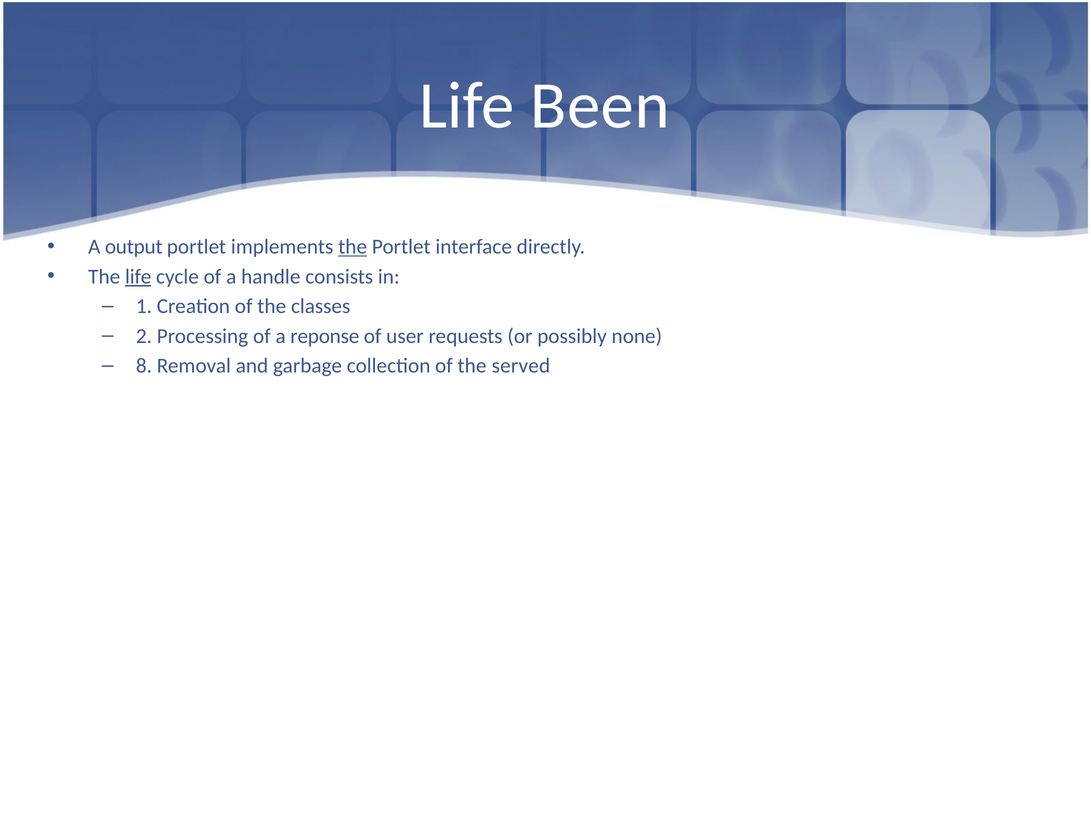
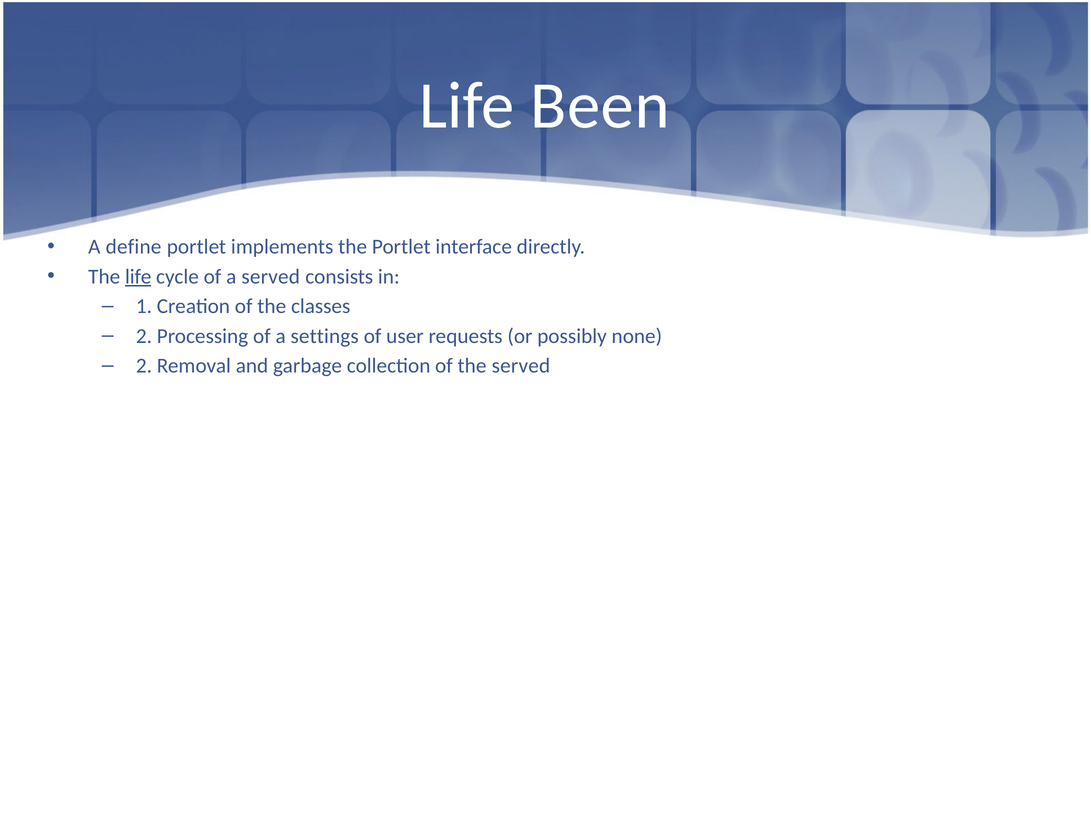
output: output -> define (134, 247)
the underline: present -> none (353, 247)
a handle: handle -> served (271, 277)
reponse: reponse -> settings (325, 336)
8: 8 -> 2 (144, 366)
